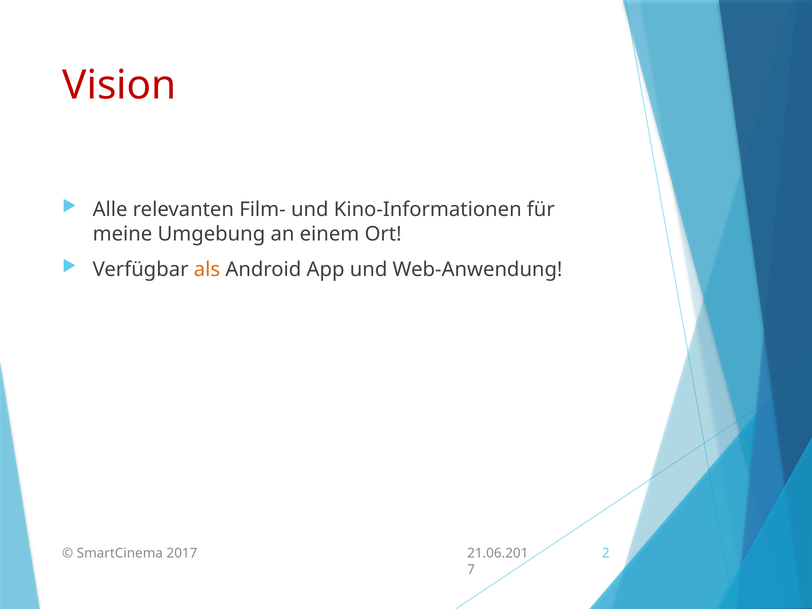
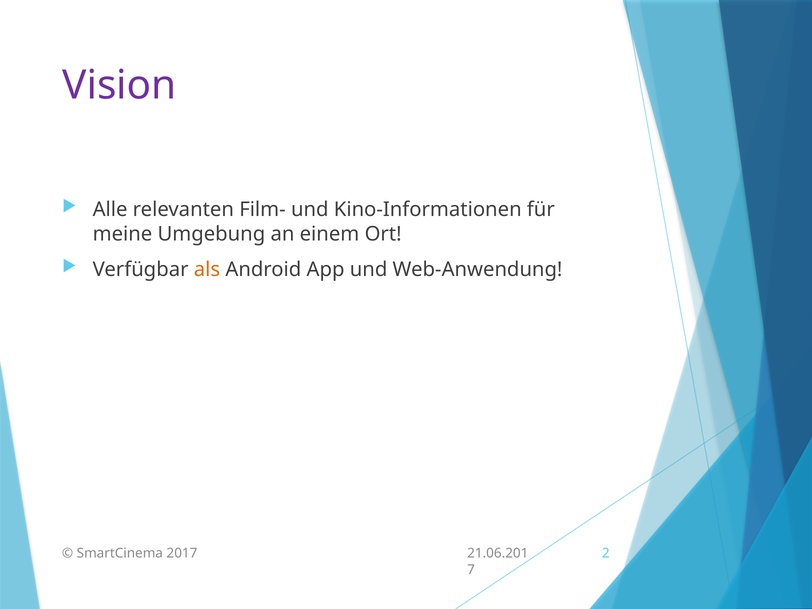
Vision colour: red -> purple (119, 85)
